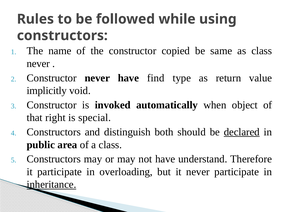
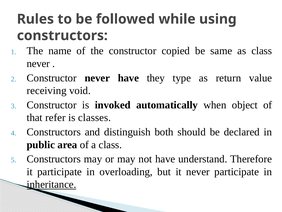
find: find -> they (156, 78)
implicitly: implicitly -> receiving (47, 90)
right: right -> refer (55, 117)
special: special -> classes (95, 117)
declared underline: present -> none (242, 132)
